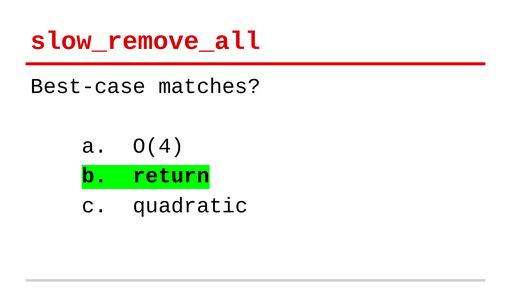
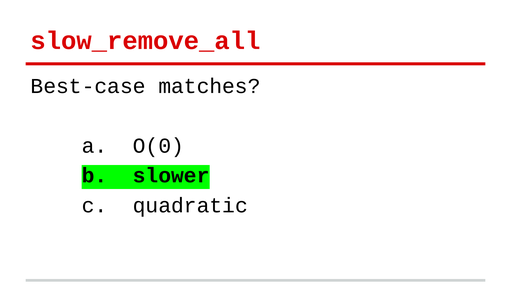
O(4: O(4 -> O(0 (158, 146)
return: return -> slower (171, 176)
